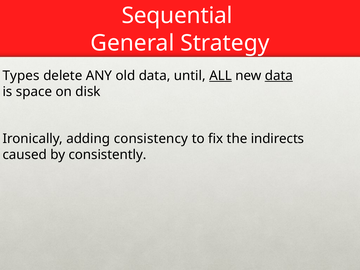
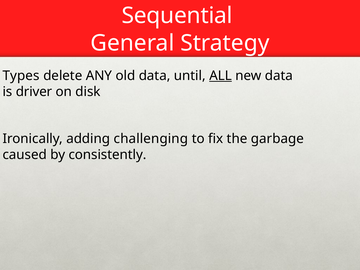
data underline: present -> none (279, 76)
space: space -> driver (34, 92)
consistency: consistency -> challenging (151, 139)
indirects: indirects -> garbage (277, 139)
